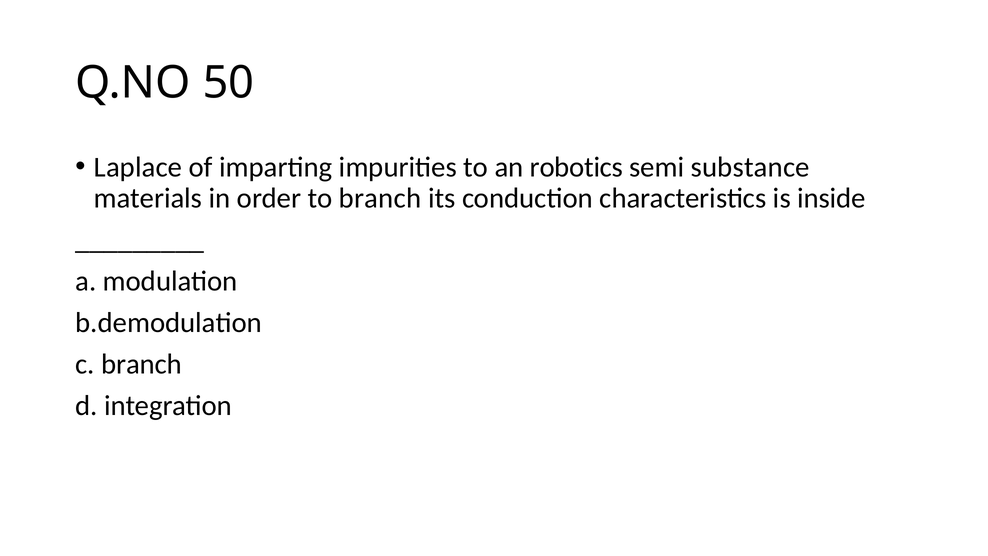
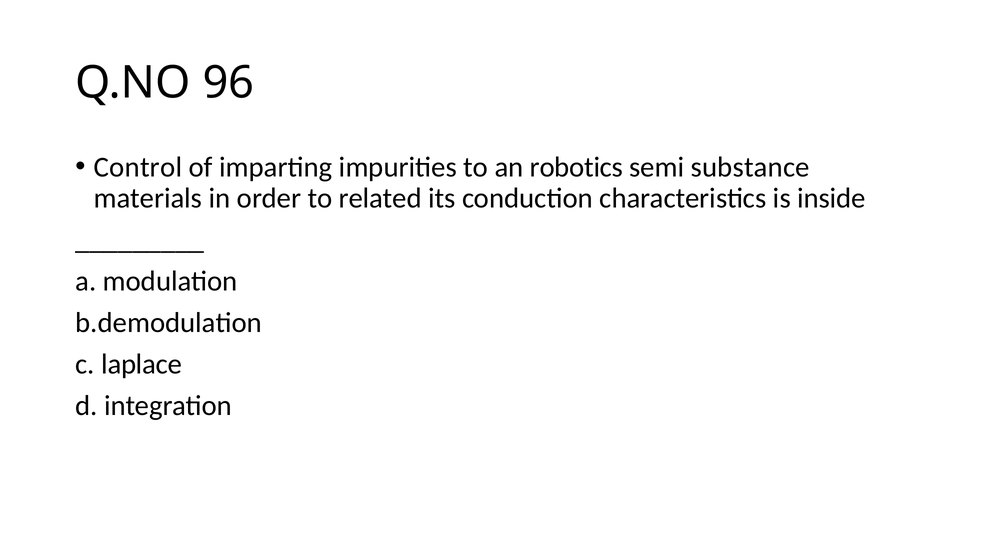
50: 50 -> 96 (228, 83)
Laplace: Laplace -> Control (138, 167)
to branch: branch -> related (380, 198)
c branch: branch -> laplace (142, 364)
